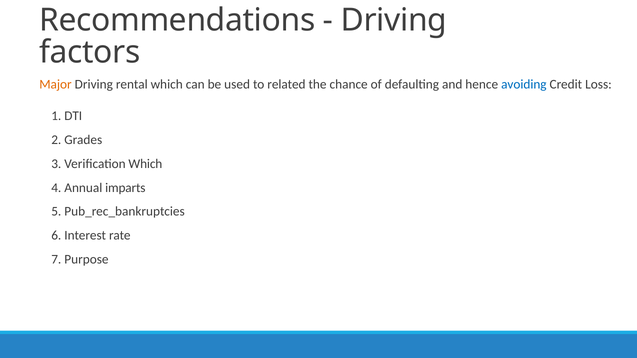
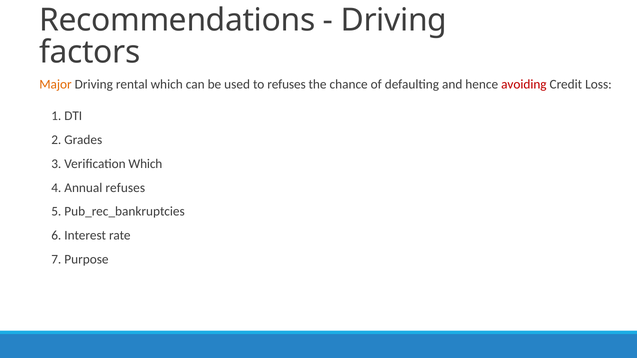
to related: related -> refuses (286, 84)
avoiding colour: blue -> red (524, 84)
Annual imparts: imparts -> refuses (125, 188)
